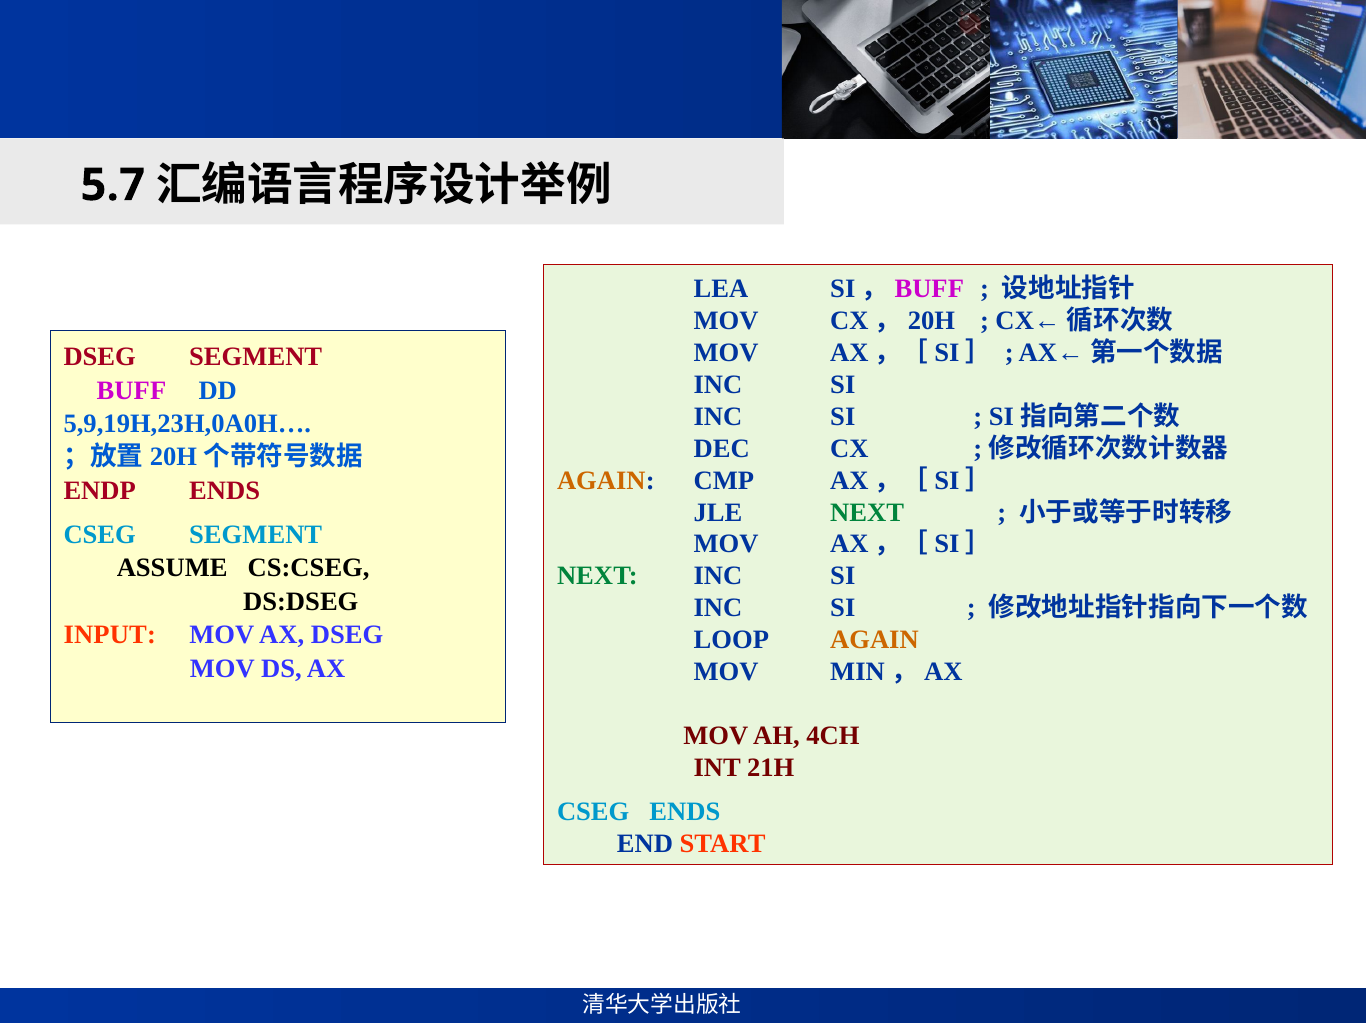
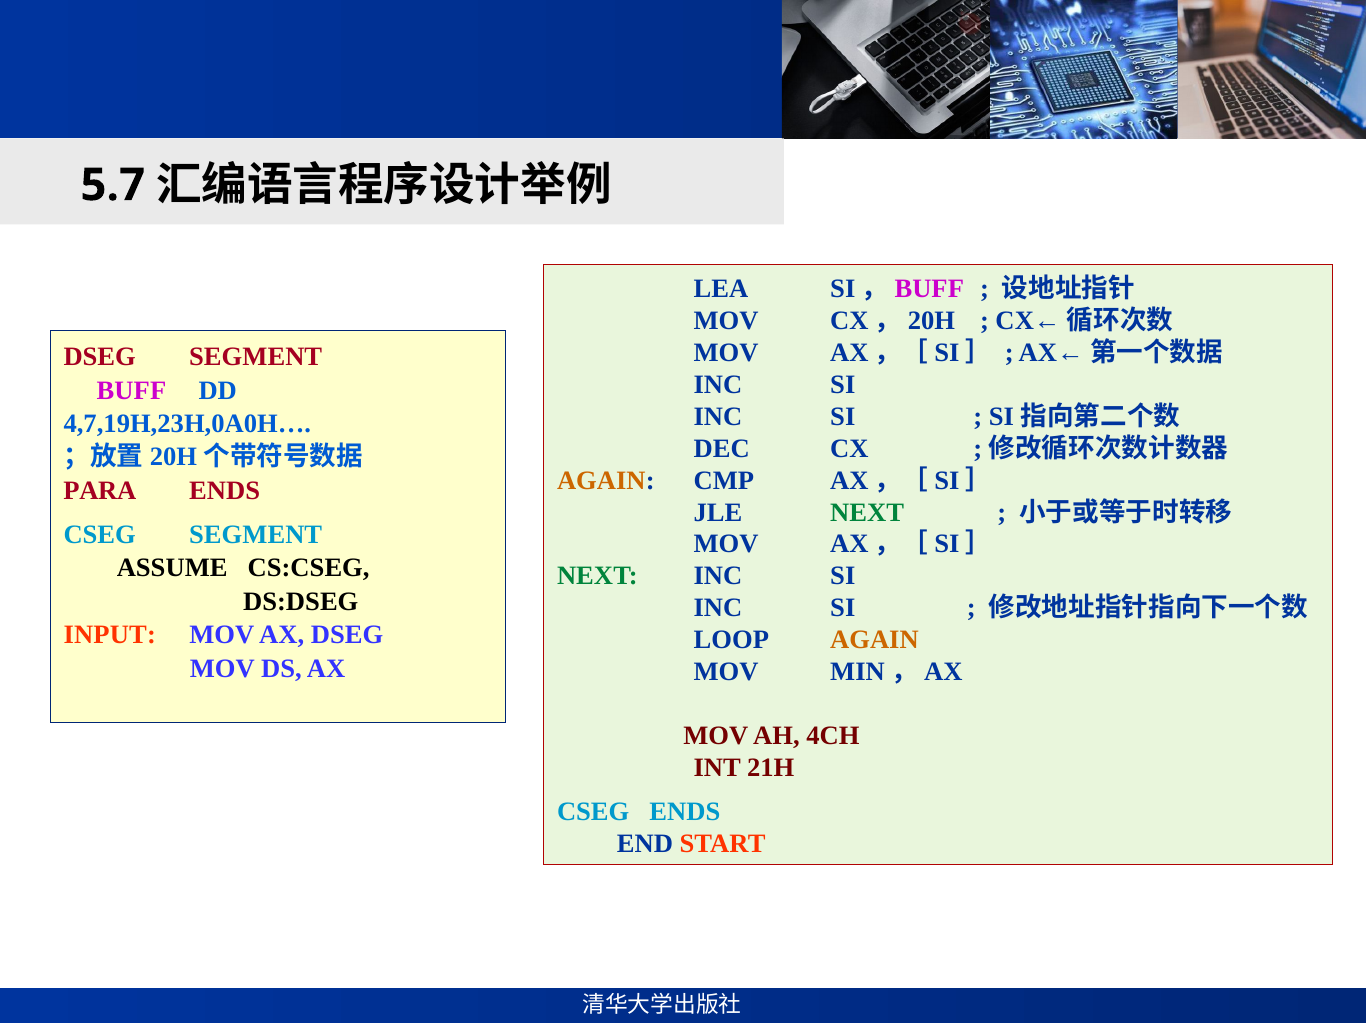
5,9,19H,23H,0A0H…: 5,9,19H,23H,0A0H… -> 4,7,19H,23H,0A0H… (187, 424)
ENDP: ENDP -> PARA (100, 491)
